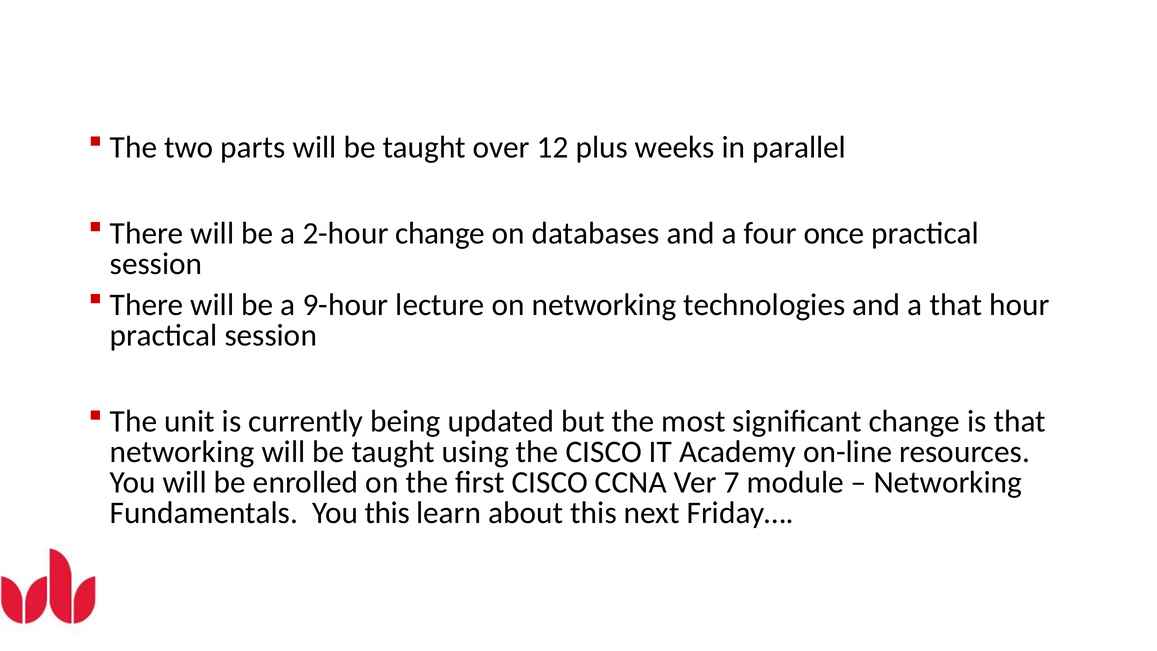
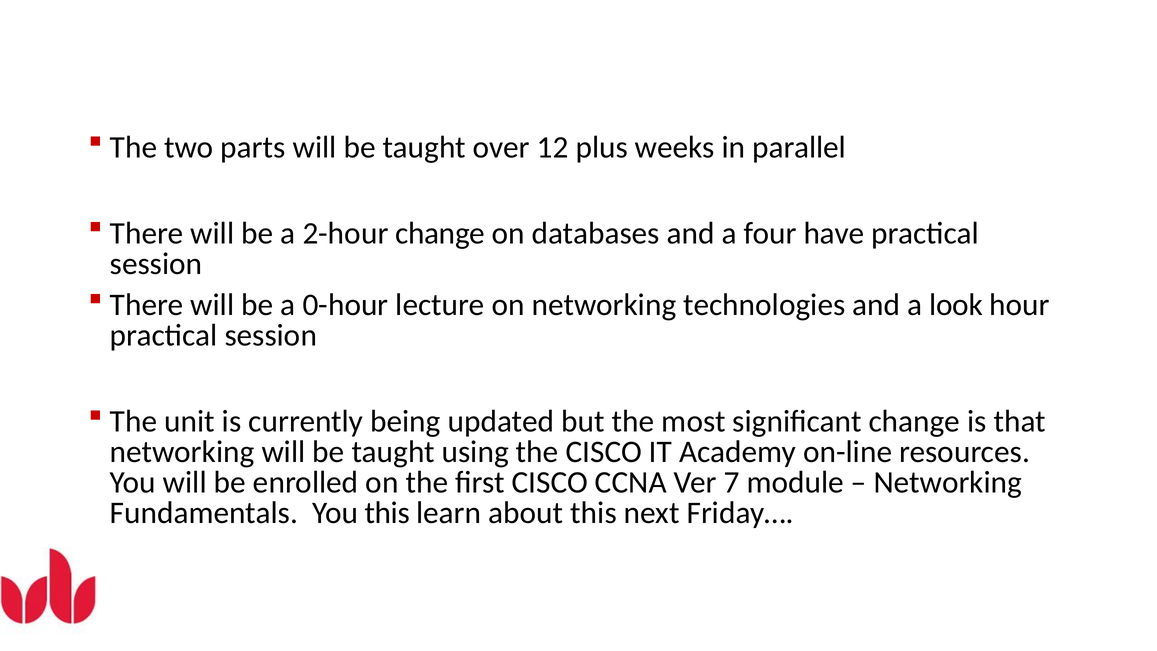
once: once -> have (834, 233)
9-hour: 9-hour -> 0-hour (345, 305)
a that: that -> look (956, 305)
